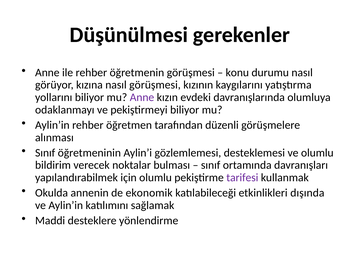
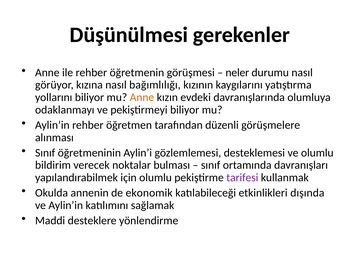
konu: konu -> neler (237, 73)
nasıl görüşmesi: görüşmesi -> bağımlılığı (155, 85)
Anne colour: purple -> orange (142, 97)
